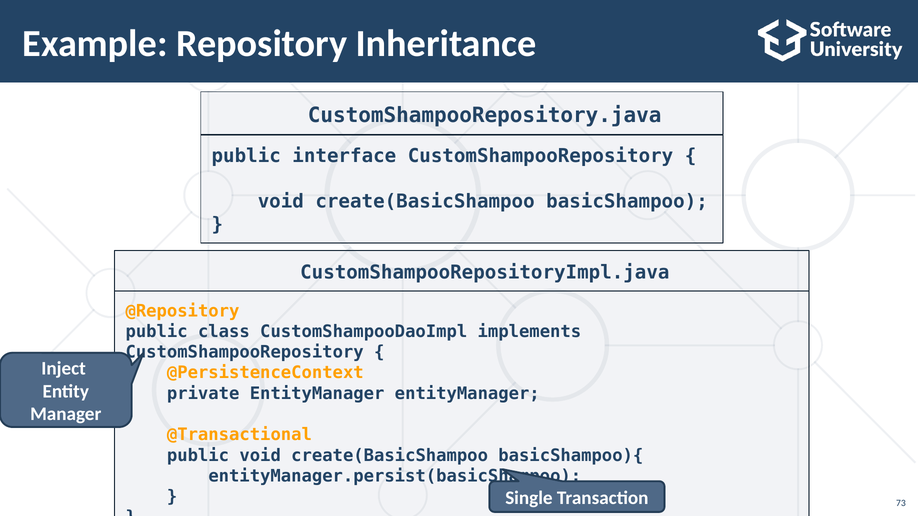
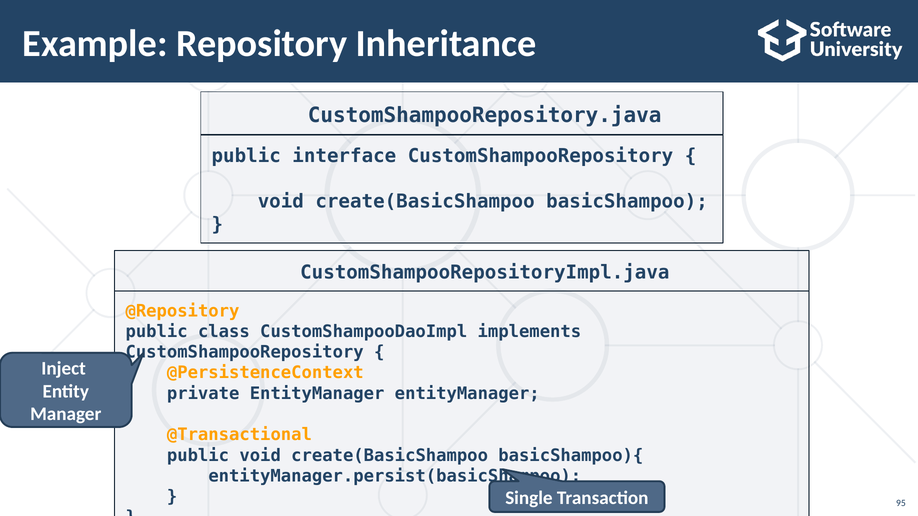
73: 73 -> 95 (901, 504)
